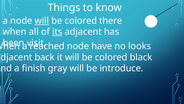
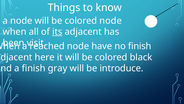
will underline: present -> none (42, 21)
colored there: there -> node (111, 21)
no looks: looks -> finish (140, 46)
back: back -> here (45, 57)
